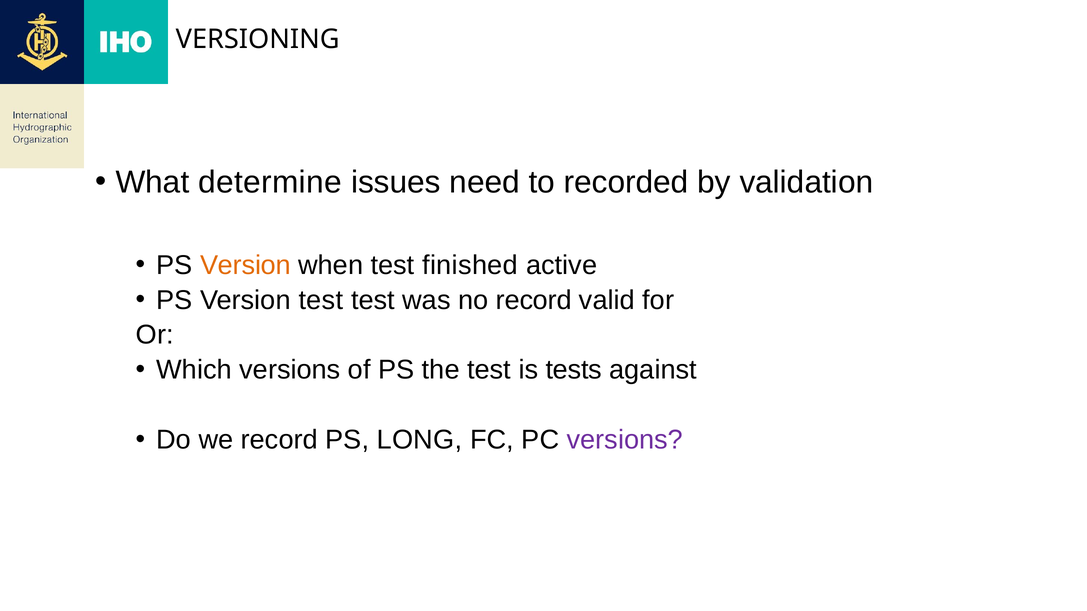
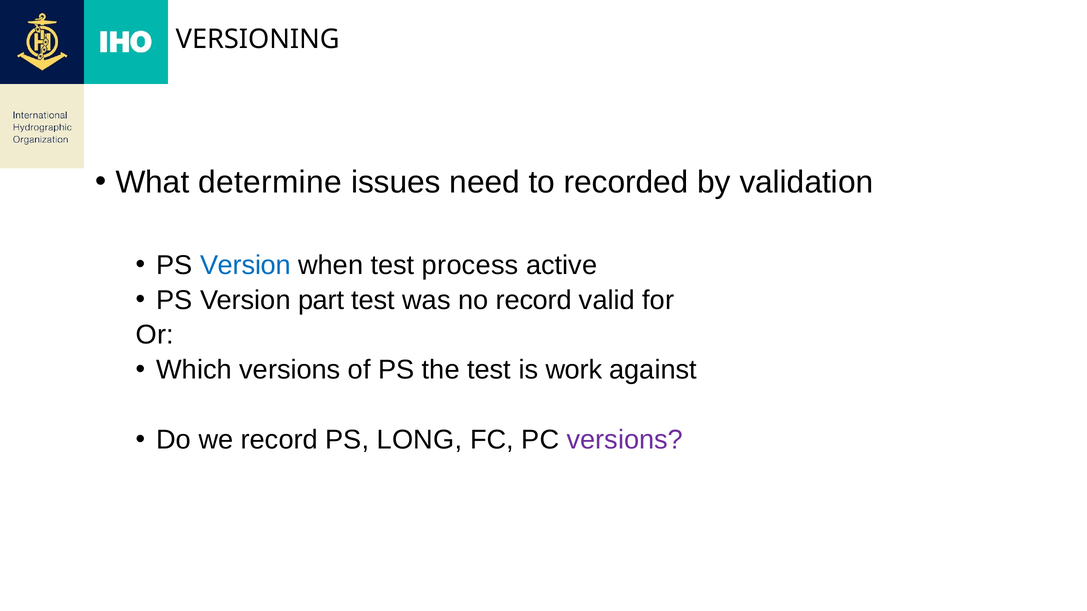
Version colour: orange -> blue (246, 265)
finished: finished -> process (470, 265)
Version test: test -> part (321, 300)
tests: tests -> work (574, 370)
